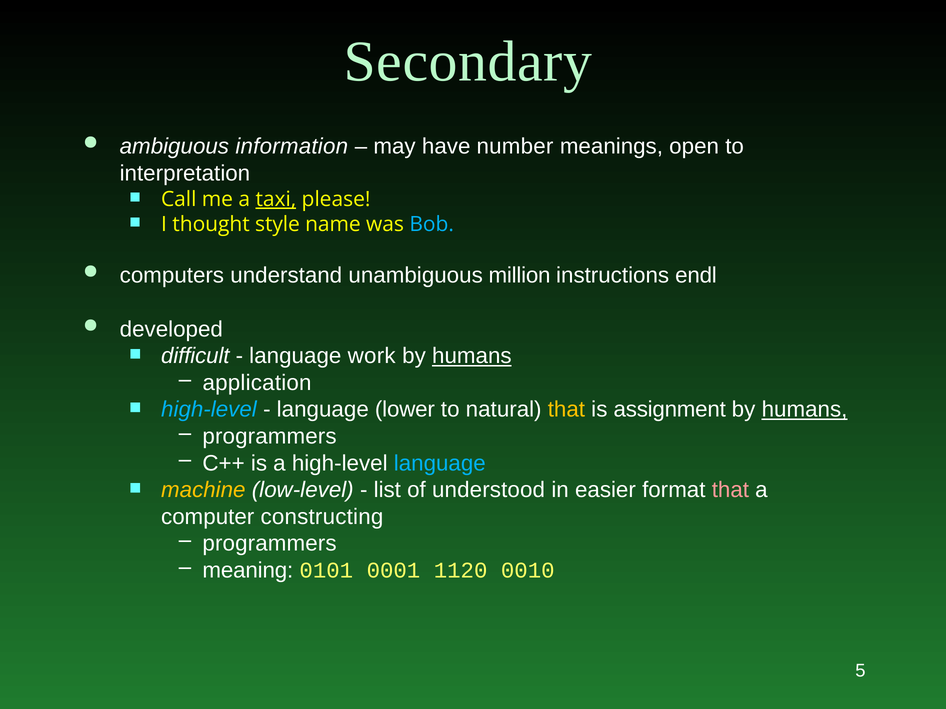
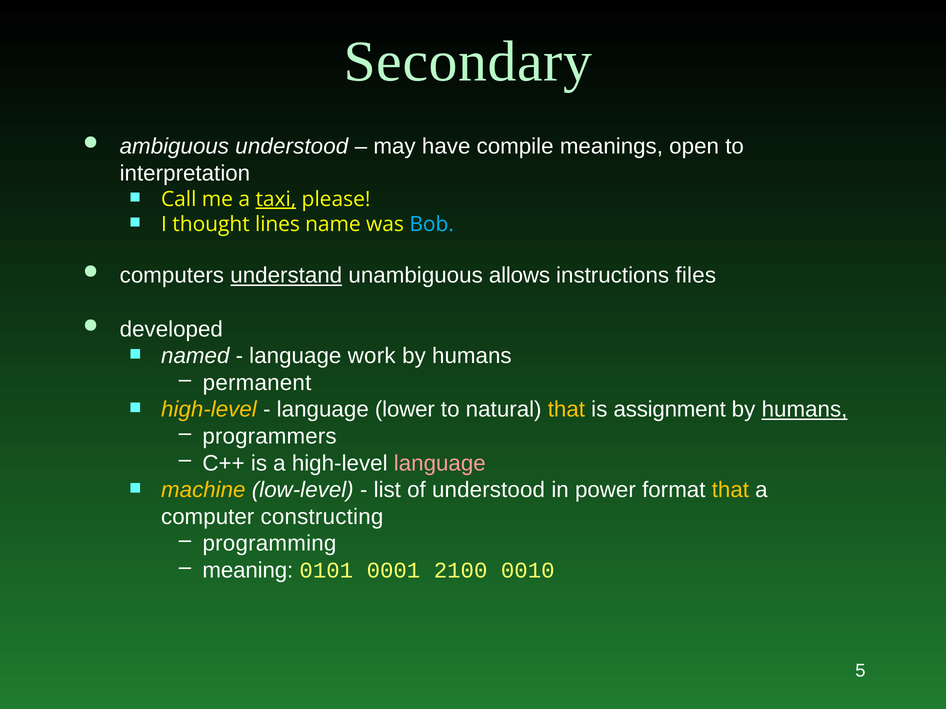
ambiguous information: information -> understood (292, 147)
number: number -> compile (515, 147)
style: style -> lines (277, 224)
understand underline: none -> present (286, 276)
million: million -> allows (520, 276)
endl: endl -> files (696, 276)
difficult: difficult -> named (195, 356)
humans underline: present -> none (472, 356)
application: application -> permanent (257, 383)
high-level colour: light blue -> yellow (209, 410)
language colour: light blue -> pink (440, 464)
easier: easier -> power (605, 490)
that colour: pink -> yellow (730, 490)
programmers: programmers -> programming (269, 544)
1120: 1120 -> 2100 (461, 571)
